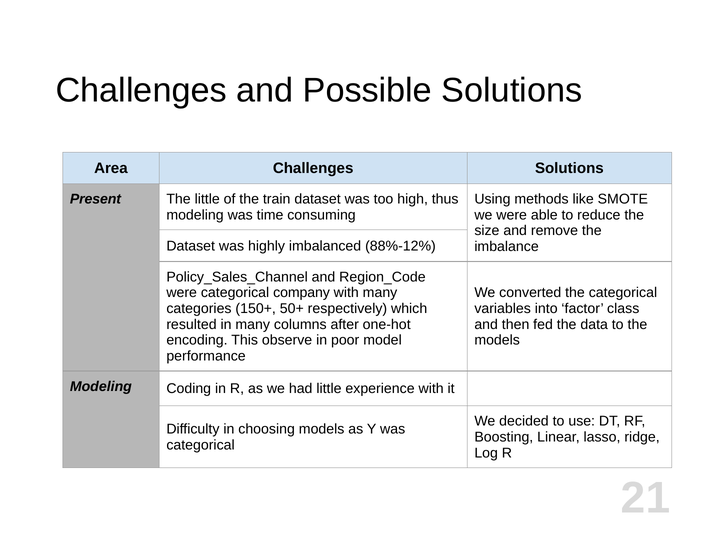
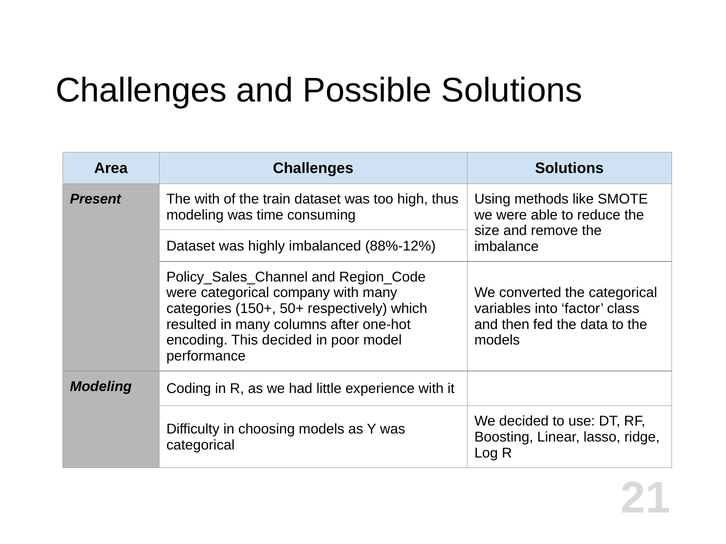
The little: little -> with (207, 199)
This observe: observe -> decided (287, 341)
